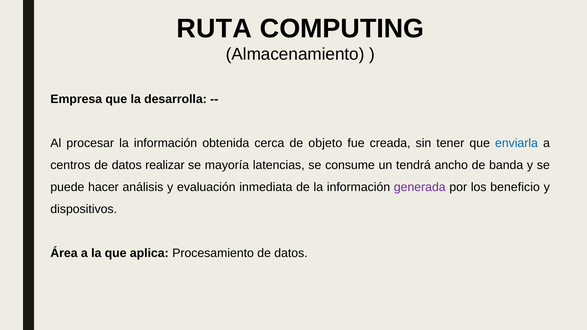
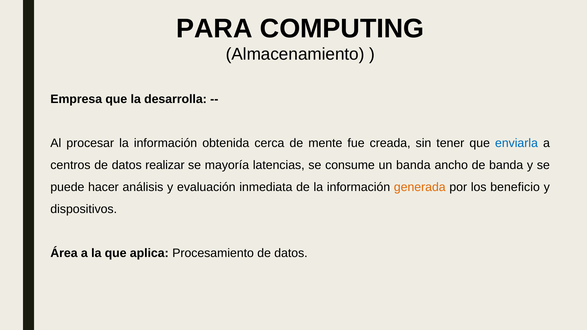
RUTA: RUTA -> PARA (214, 29)
objeto: objeto -> mente (325, 143)
un tendrá: tendrá -> banda (413, 165)
generada colour: purple -> orange (420, 187)
